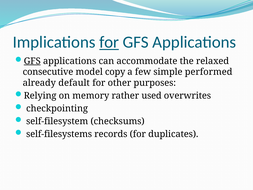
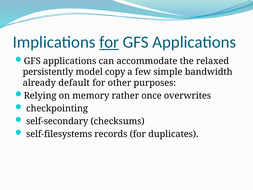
GFS underline: present -> none (32, 61)
consecutive: consecutive -> persistently (48, 72)
performed: performed -> bandwidth (209, 72)
used: used -> once (152, 96)
self-filesystem: self-filesystem -> self-secondary (57, 121)
